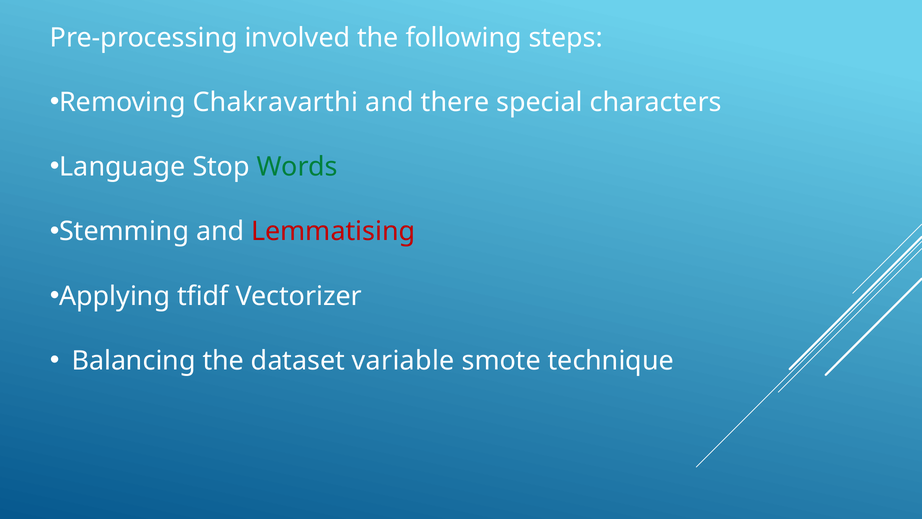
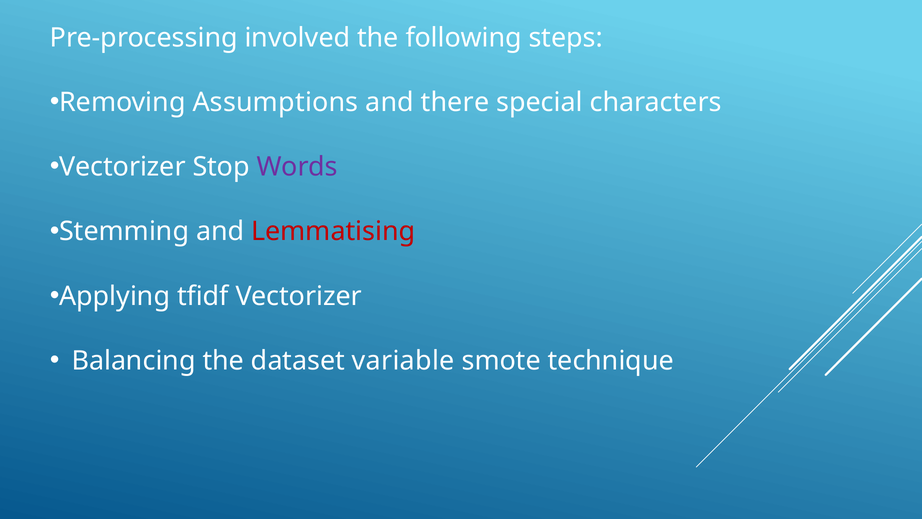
Chakravarthi: Chakravarthi -> Assumptions (275, 102)
Language: Language -> Vectorizer (122, 167)
Words colour: green -> purple (297, 167)
